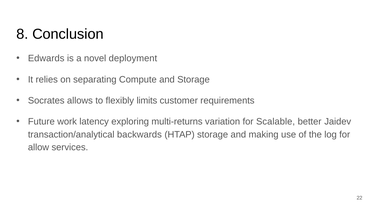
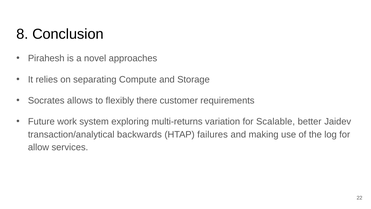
Edwards: Edwards -> Pirahesh (46, 58)
deployment: deployment -> approaches (133, 58)
limits: limits -> there (147, 100)
latency: latency -> system (94, 121)
HTAP storage: storage -> failures (213, 134)
